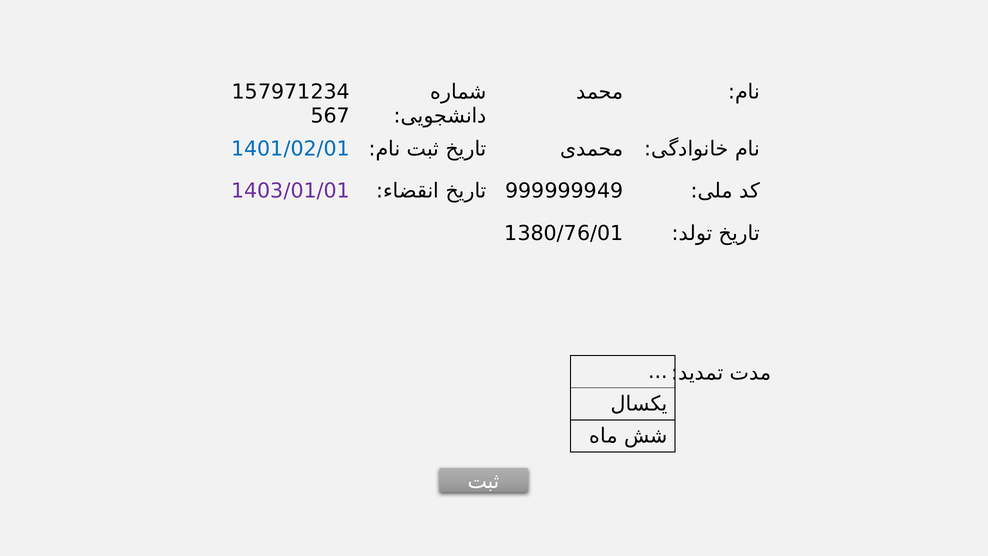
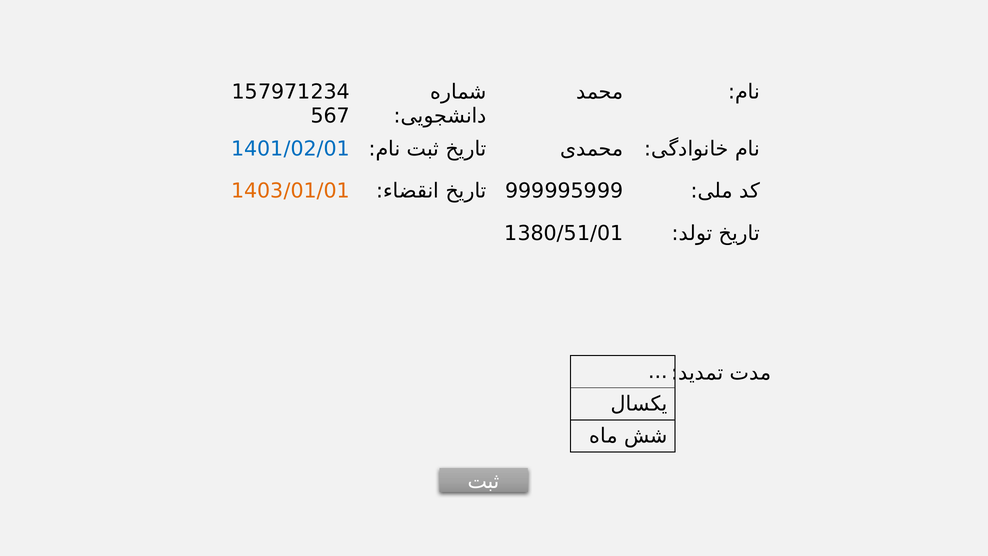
1403/01/01 colour: purple -> orange (291, 191)
999999949: 999999949 -> 999995999 (564, 191)
1380/76/01: 1380/76/01 -> 1380/51/01 (564, 233)
